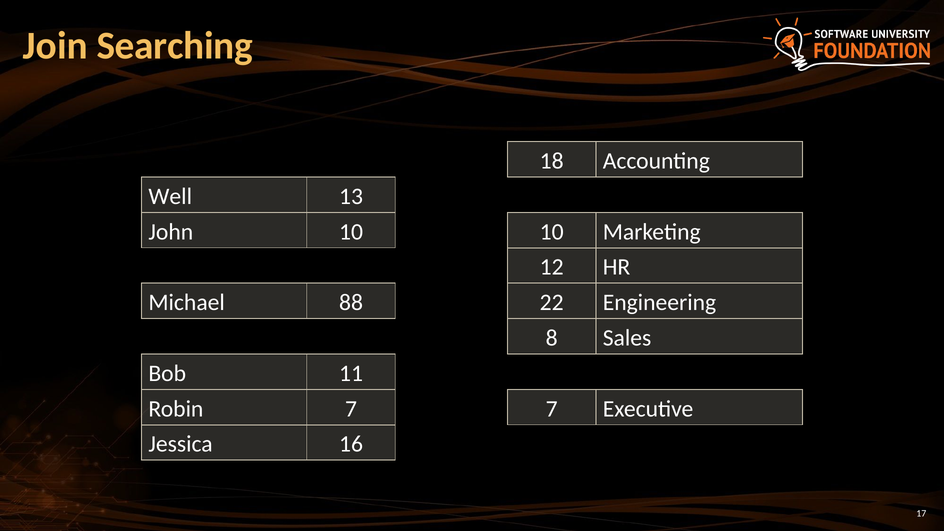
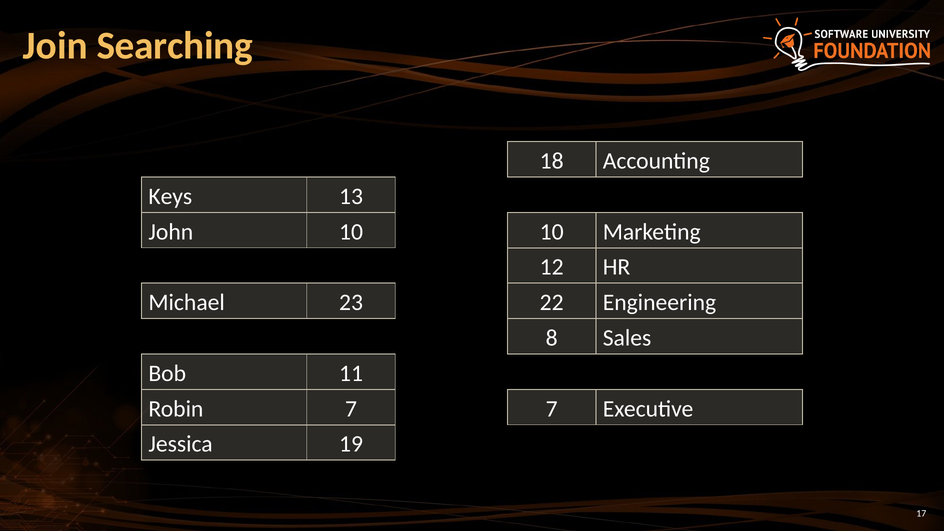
Well: Well -> Keys (170, 196)
88: 88 -> 23 (351, 303)
16: 16 -> 19 (351, 444)
